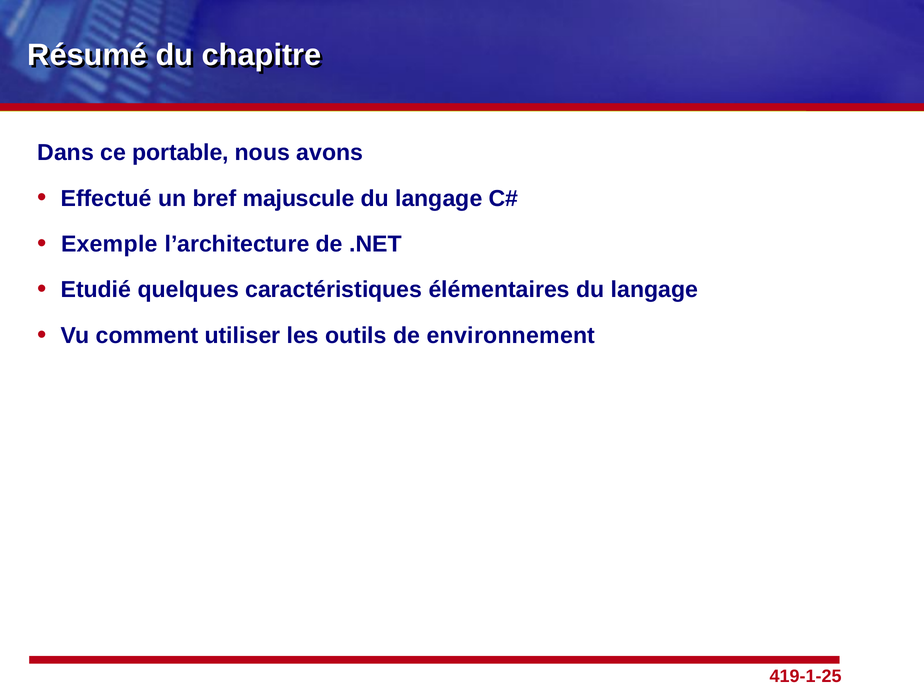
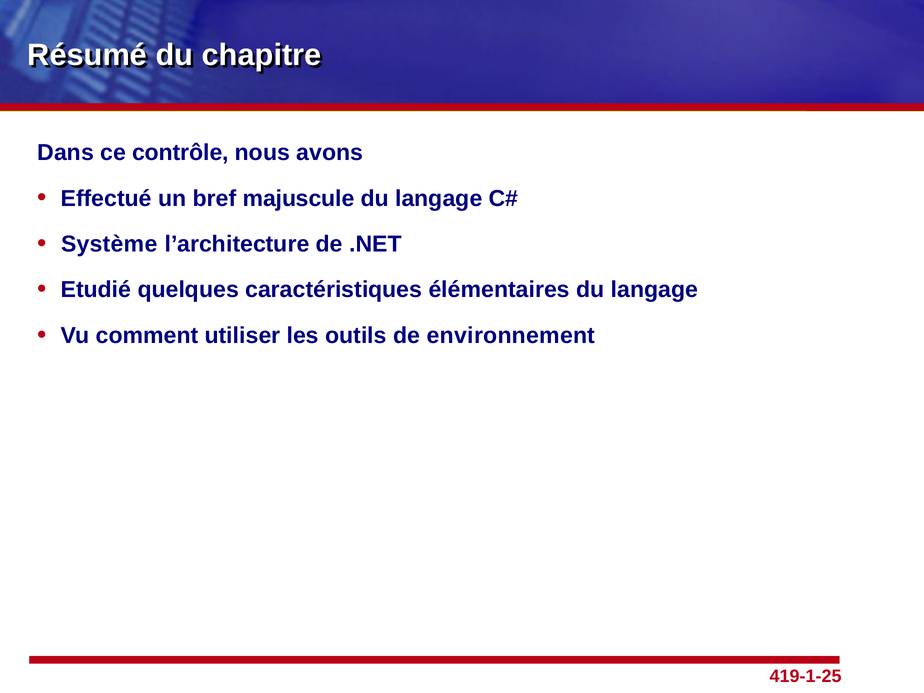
portable: portable -> contrôle (180, 153)
Exemple: Exemple -> Système (109, 244)
